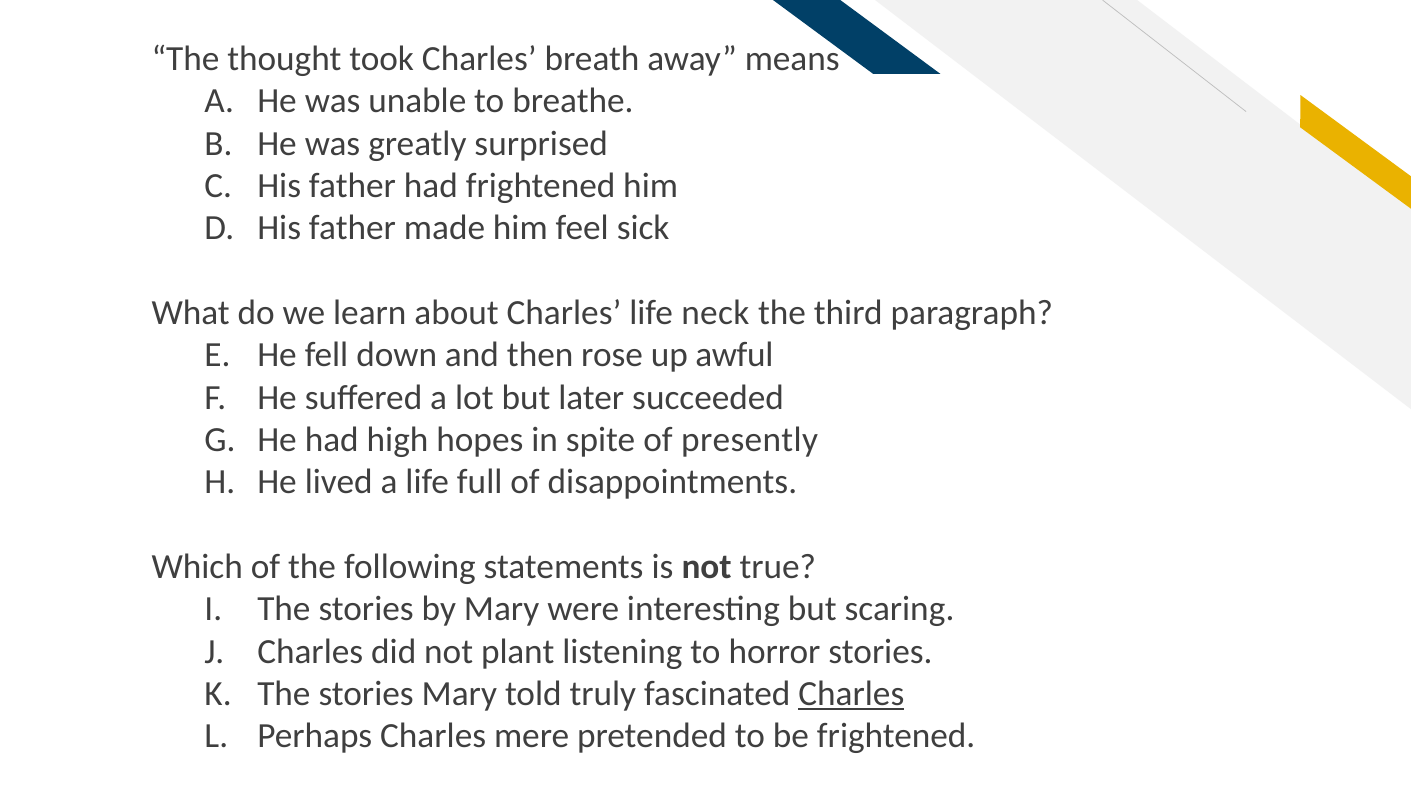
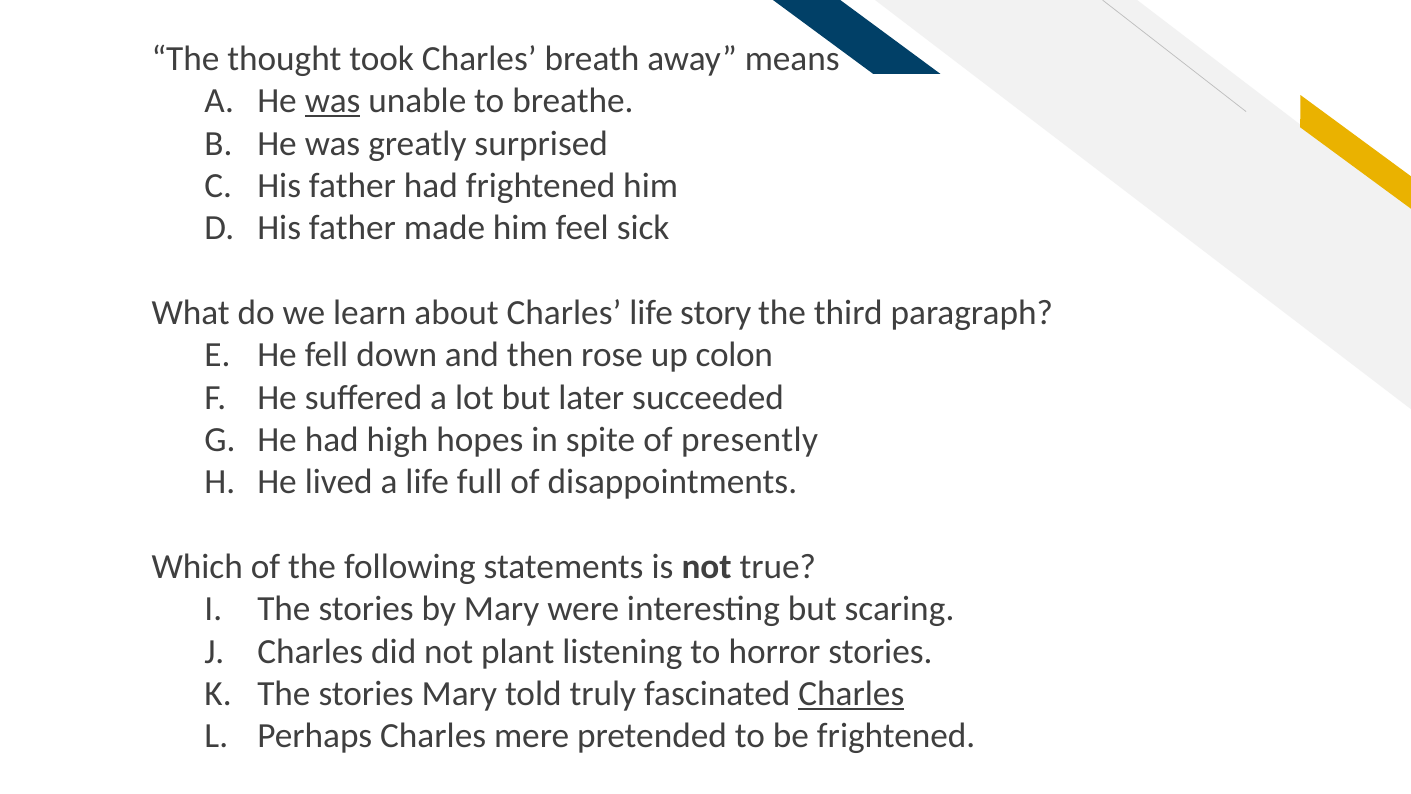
was underline: none -> present (333, 101)
neck: neck -> story (716, 313)
awful: awful -> colon (734, 355)
